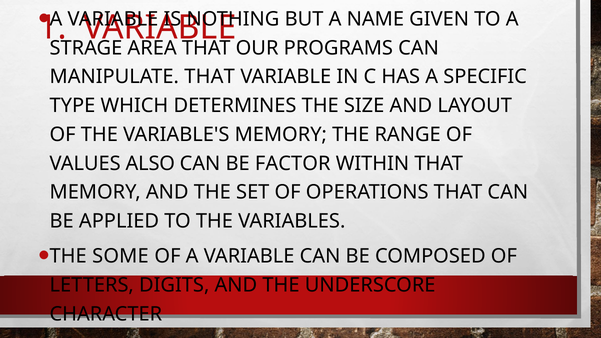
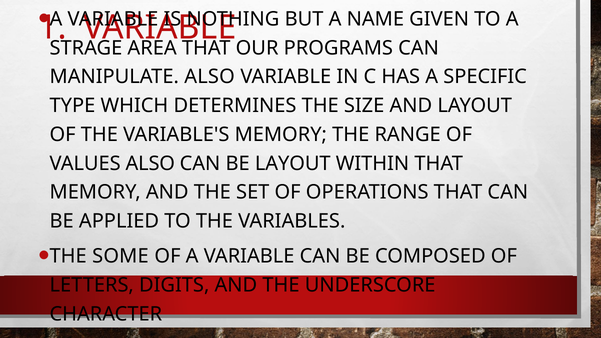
MANIPULATE THAT: THAT -> ALSO (210, 77)
BE FACTOR: FACTOR -> LAYOUT (293, 163)
